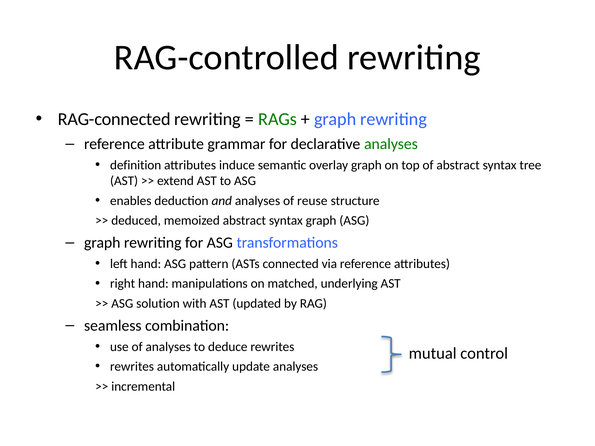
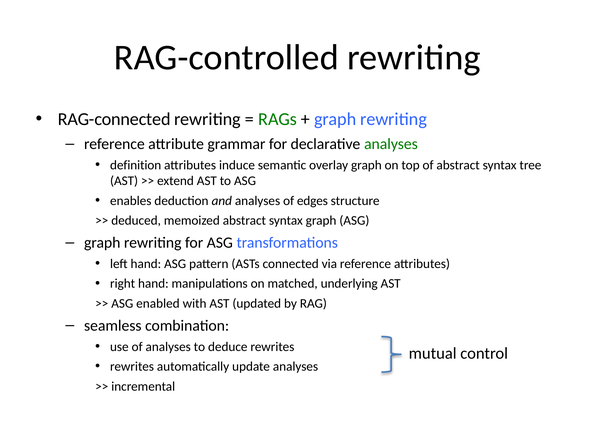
reuse: reuse -> edges (312, 201)
solution: solution -> enabled (158, 304)
